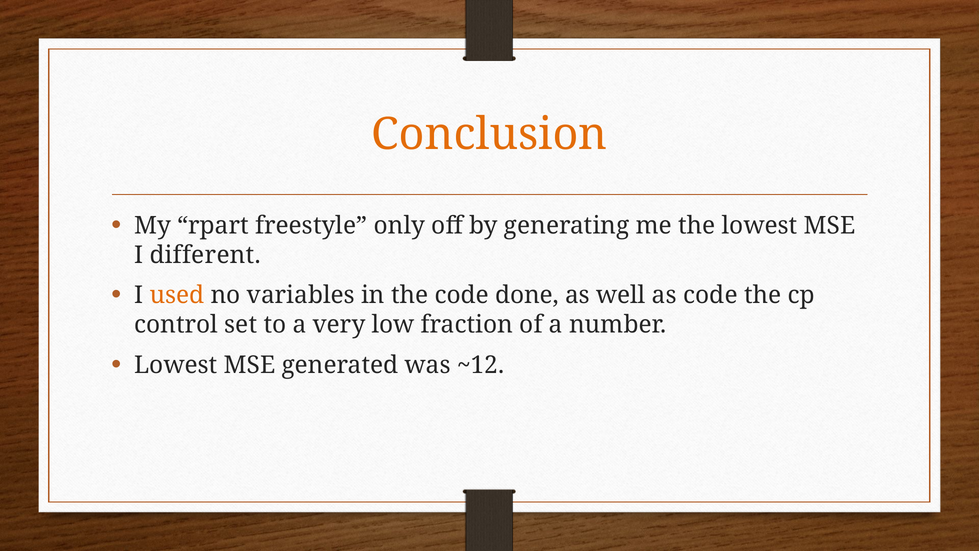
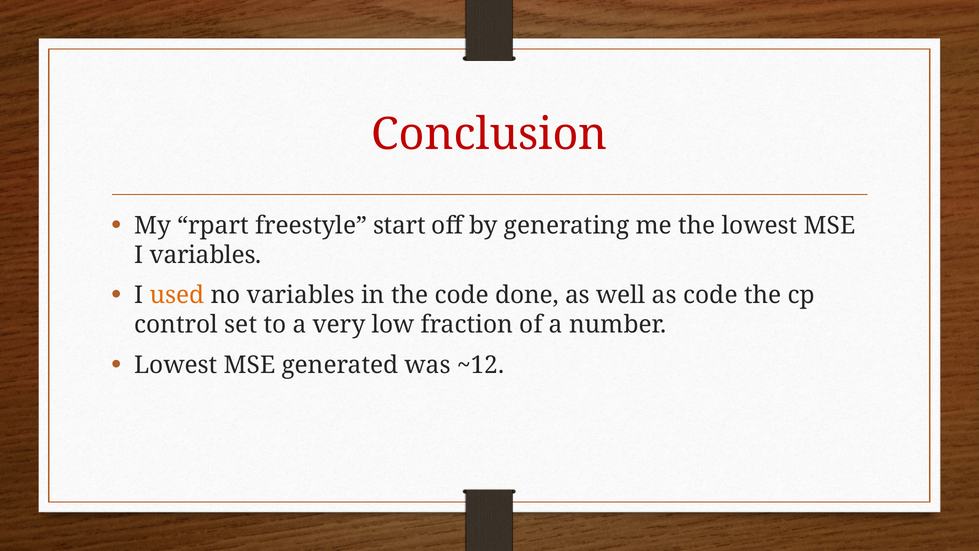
Conclusion colour: orange -> red (489, 134)
only: only -> start (399, 225)
I different: different -> variables (206, 255)
